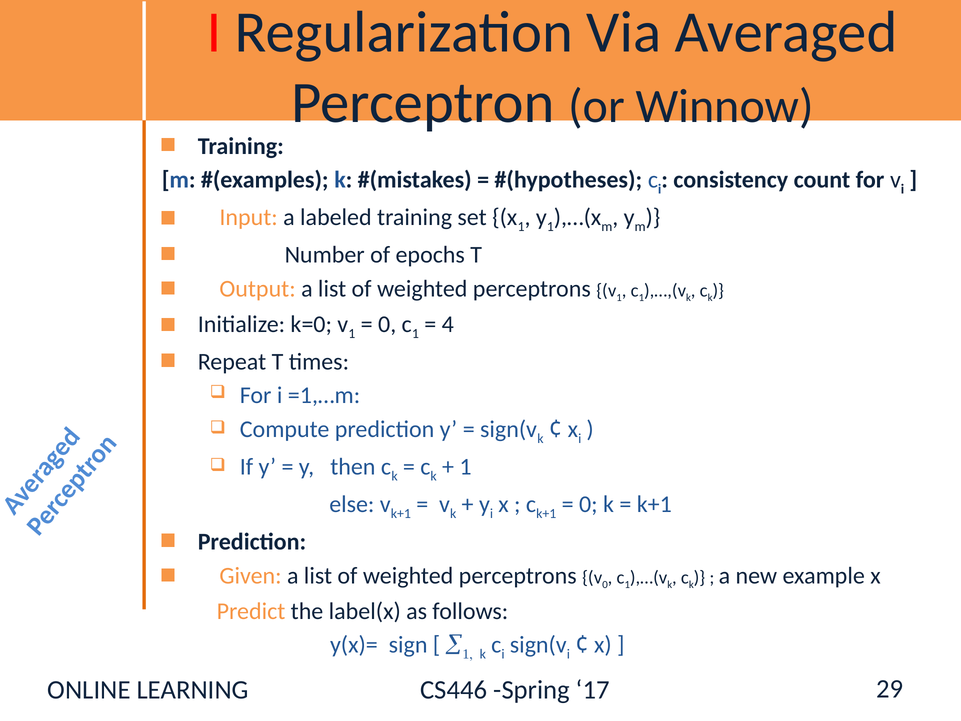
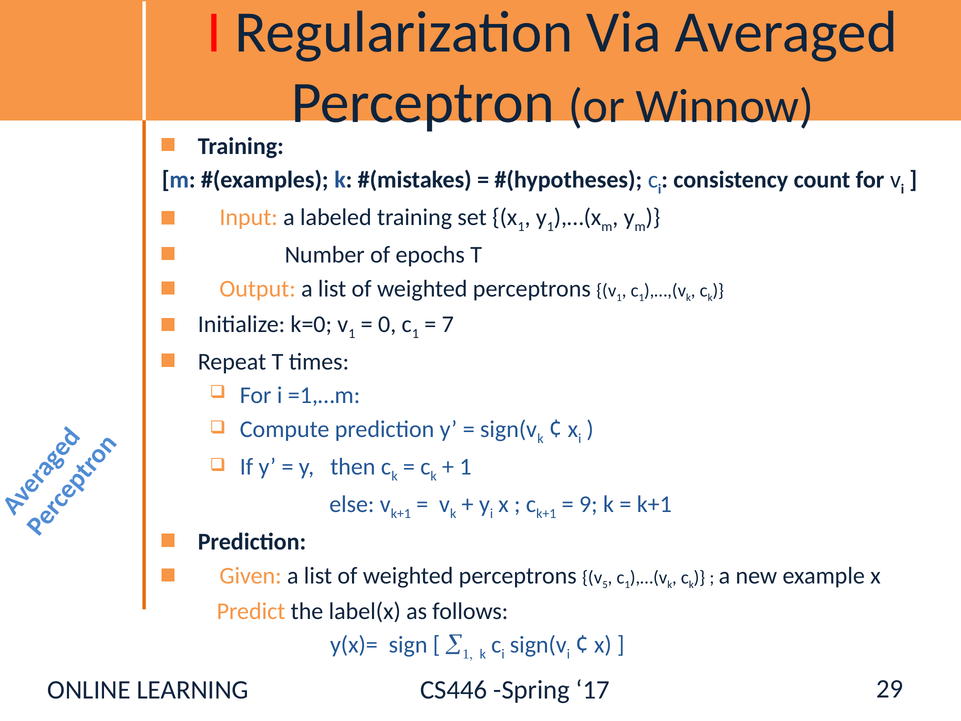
4: 4 -> 7 (448, 324)
0: 0 -> 9 (588, 504)
0: 0 -> 5 (605, 584)
